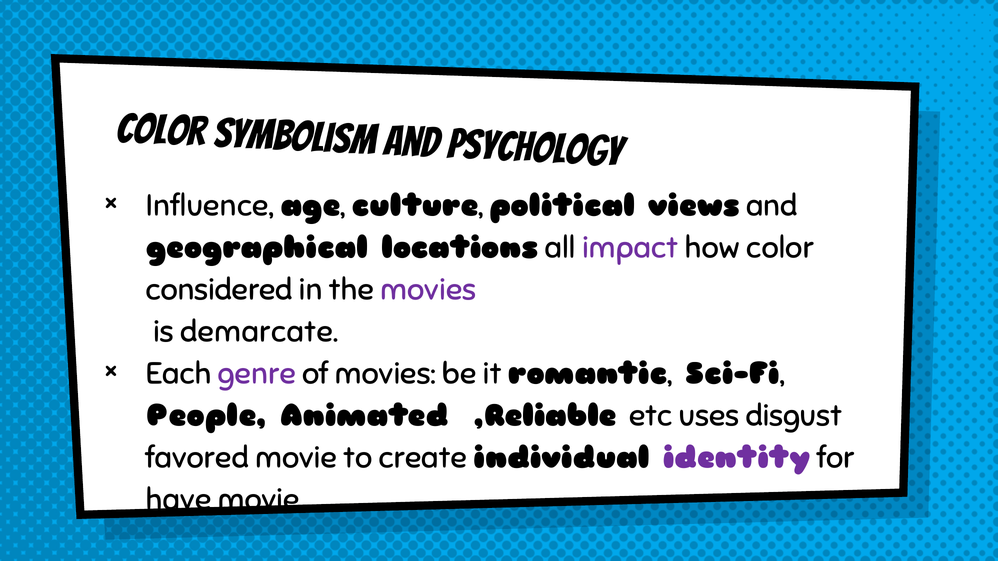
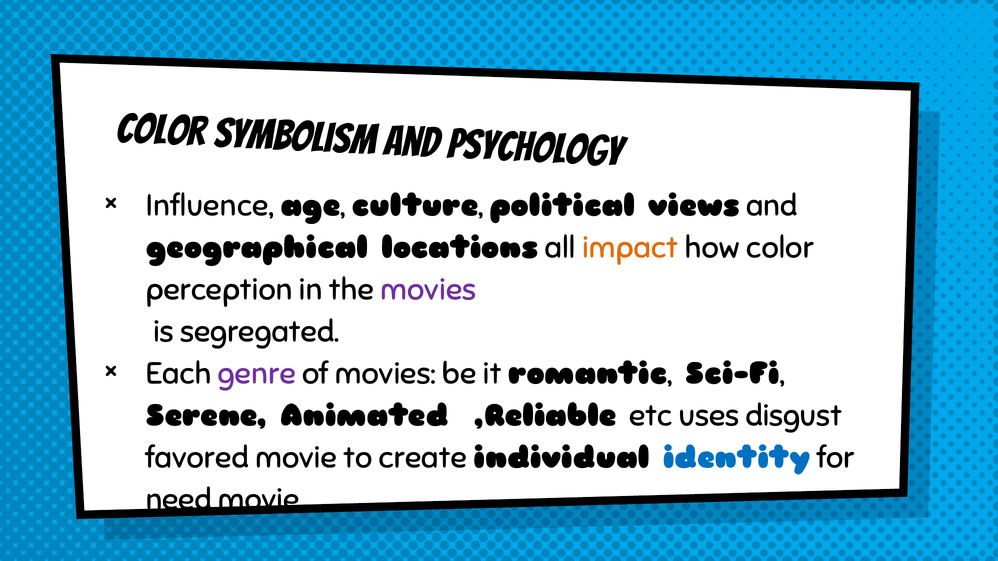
impact colour: purple -> orange (630, 248)
considered: considered -> perception (219, 290)
demarcate: demarcate -> segregated (260, 332)
People: People -> Serene (207, 416)
identity colour: purple -> blue (737, 458)
have: have -> need (179, 500)
